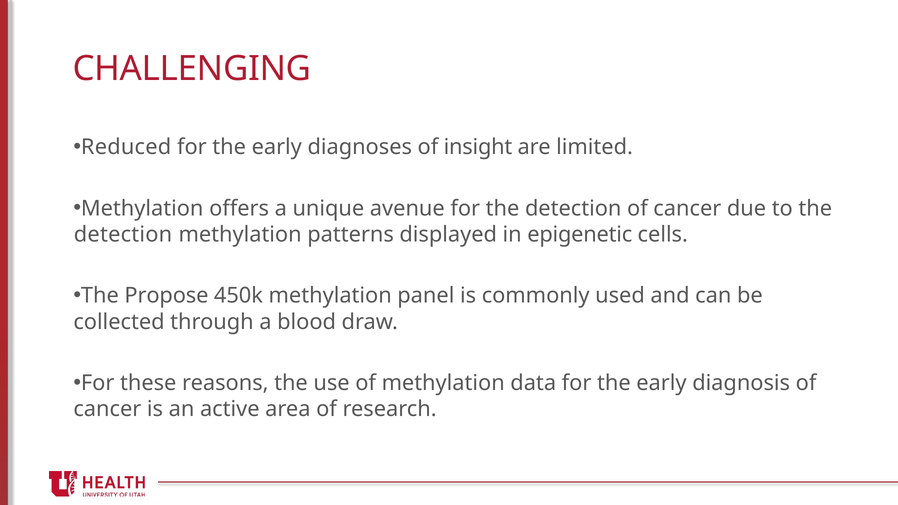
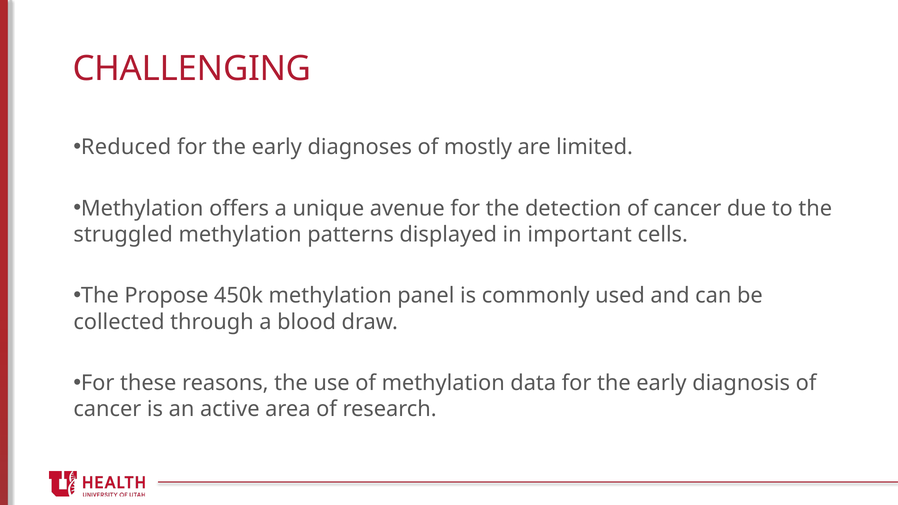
insight: insight -> mostly (478, 147)
detection: detection -> struggled (123, 235)
epigenetic: epigenetic -> important (580, 235)
